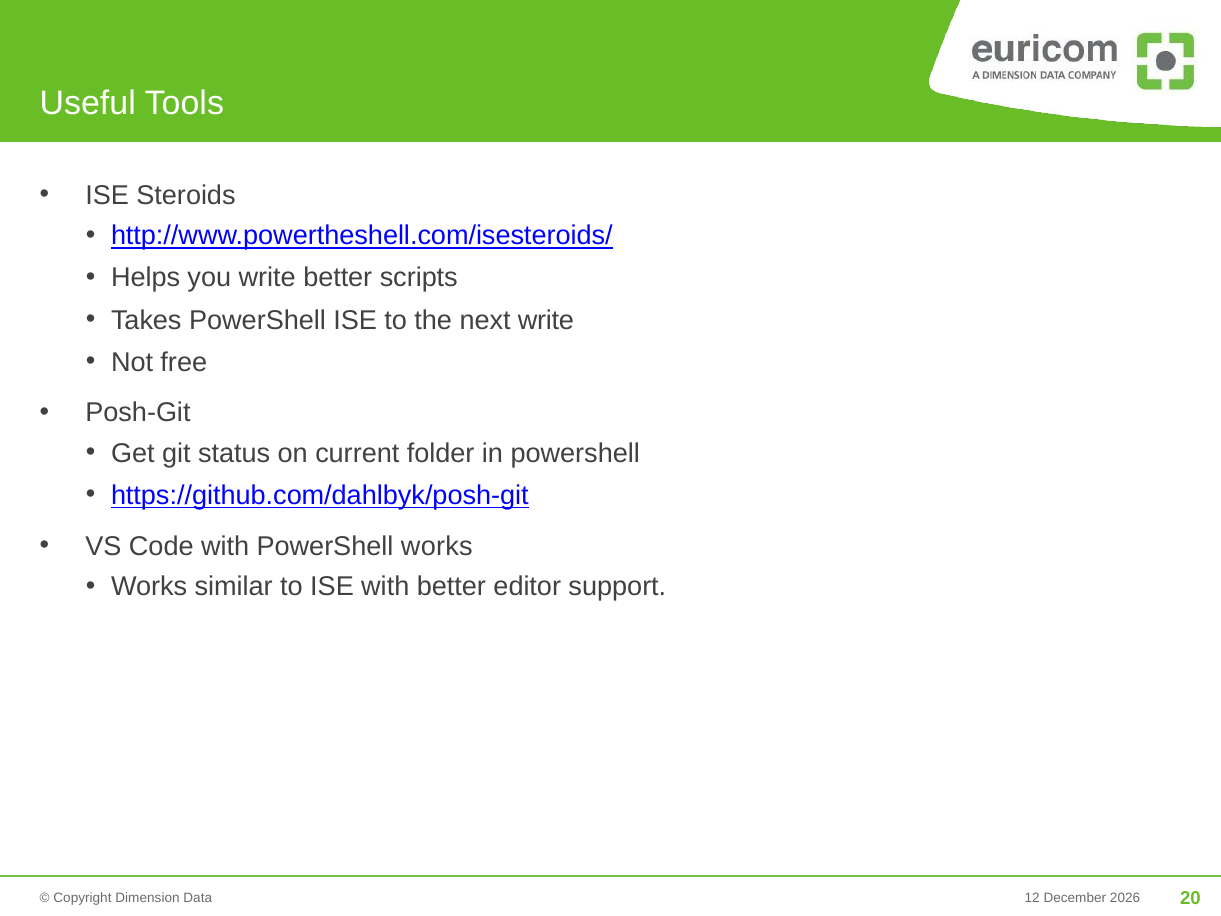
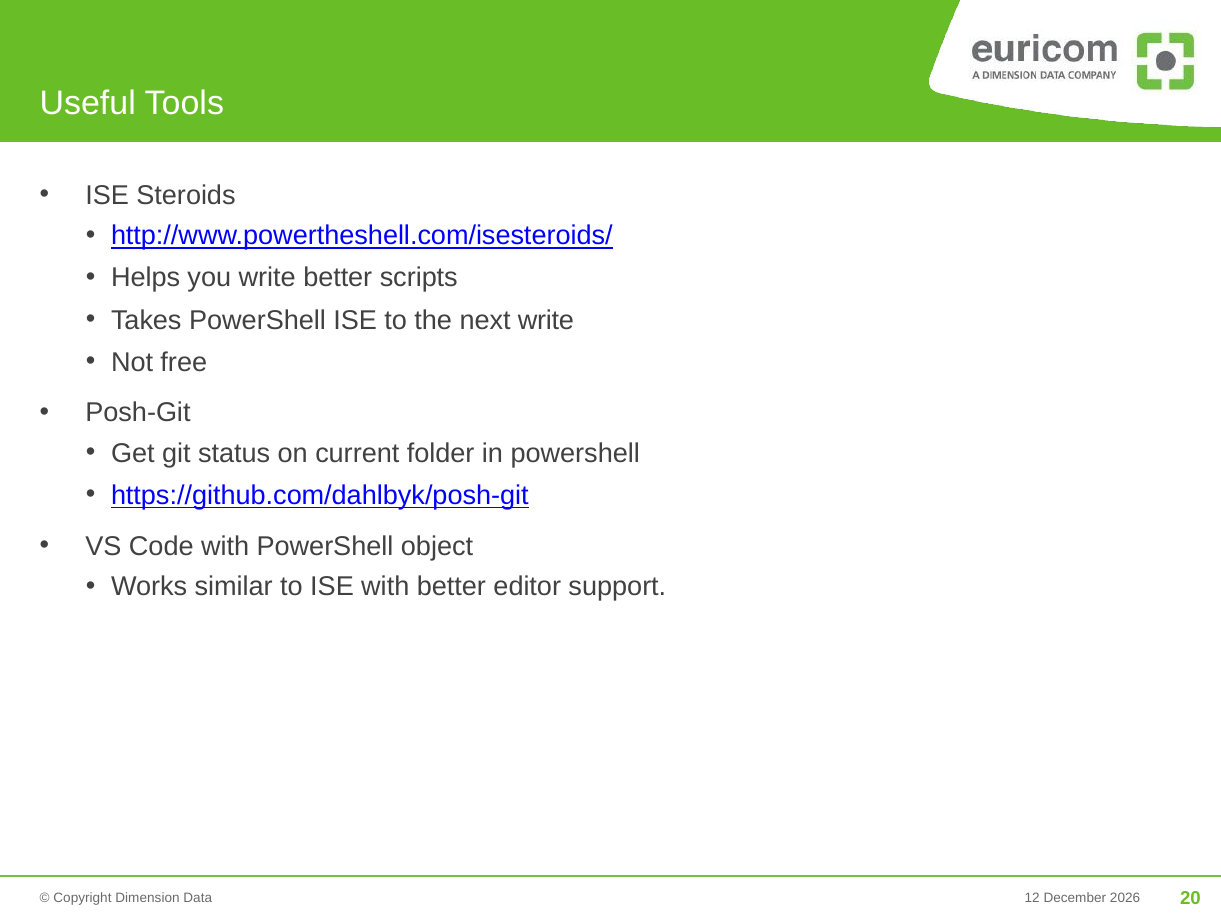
PowerShell works: works -> object (437, 546)
